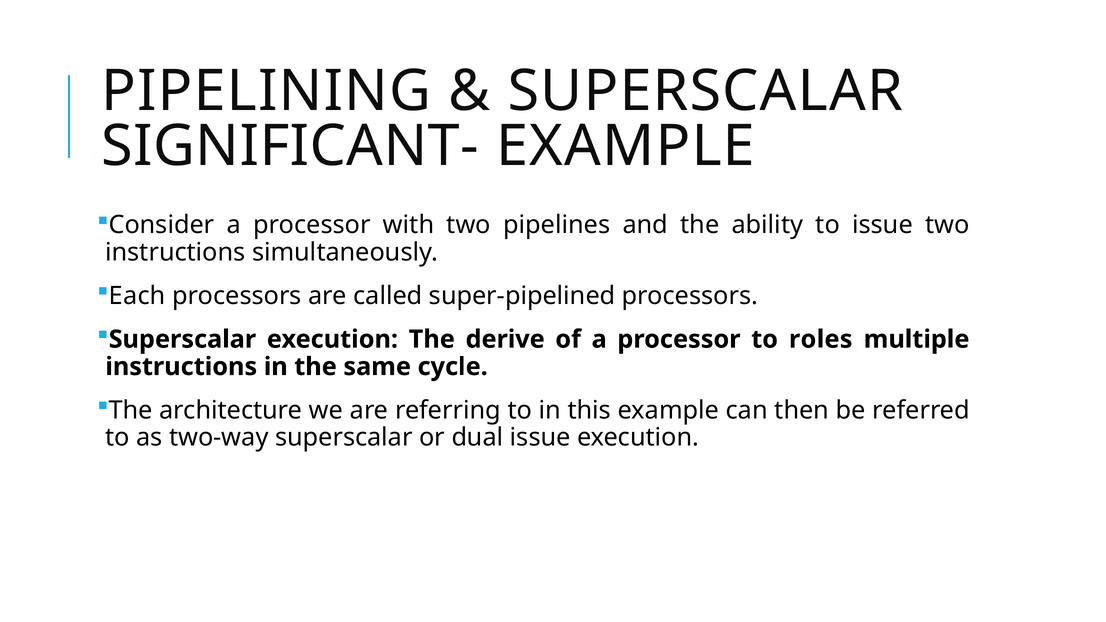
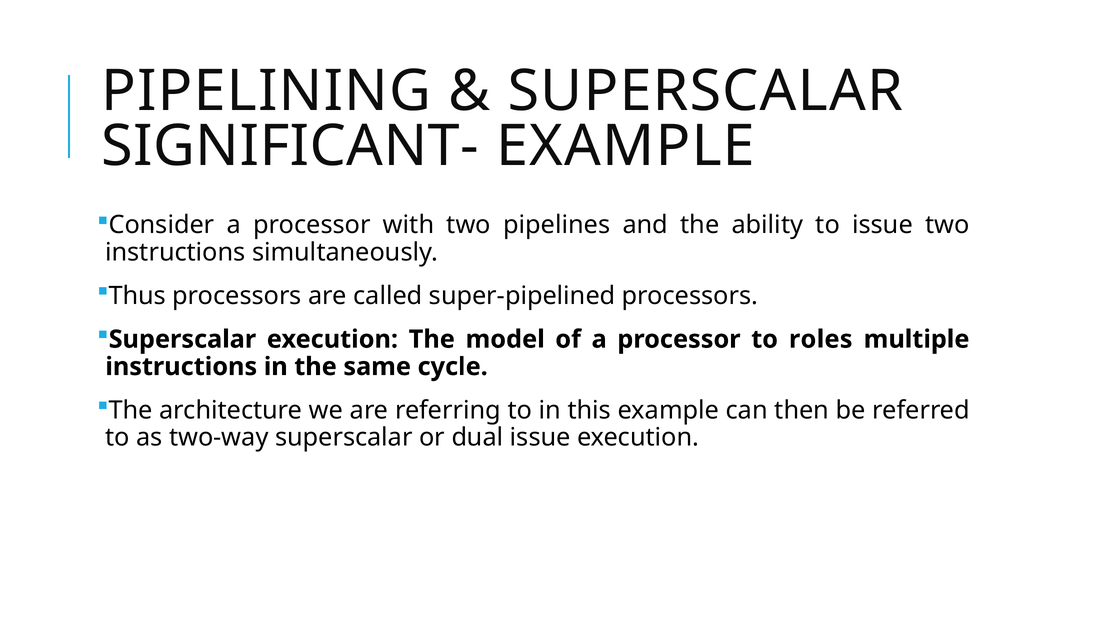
Each: Each -> Thus (137, 296)
derive: derive -> model (505, 339)
